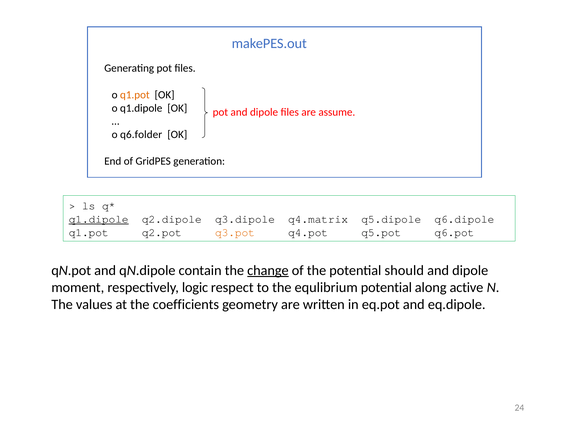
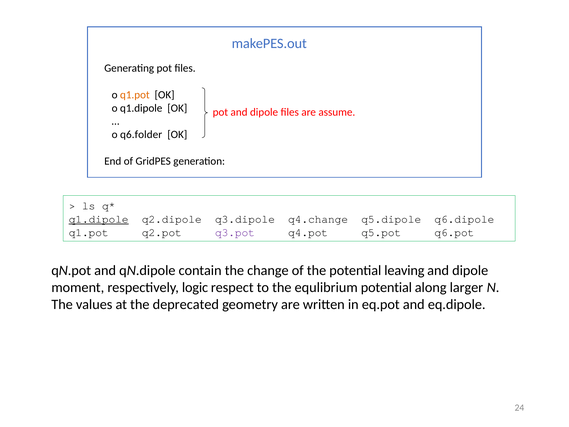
q4.matrix: q4.matrix -> q4.change (318, 219)
q3.pot colour: orange -> purple (235, 232)
change underline: present -> none (268, 270)
should: should -> leaving (404, 270)
active: active -> larger (466, 287)
coefficients: coefficients -> deprecated (186, 304)
